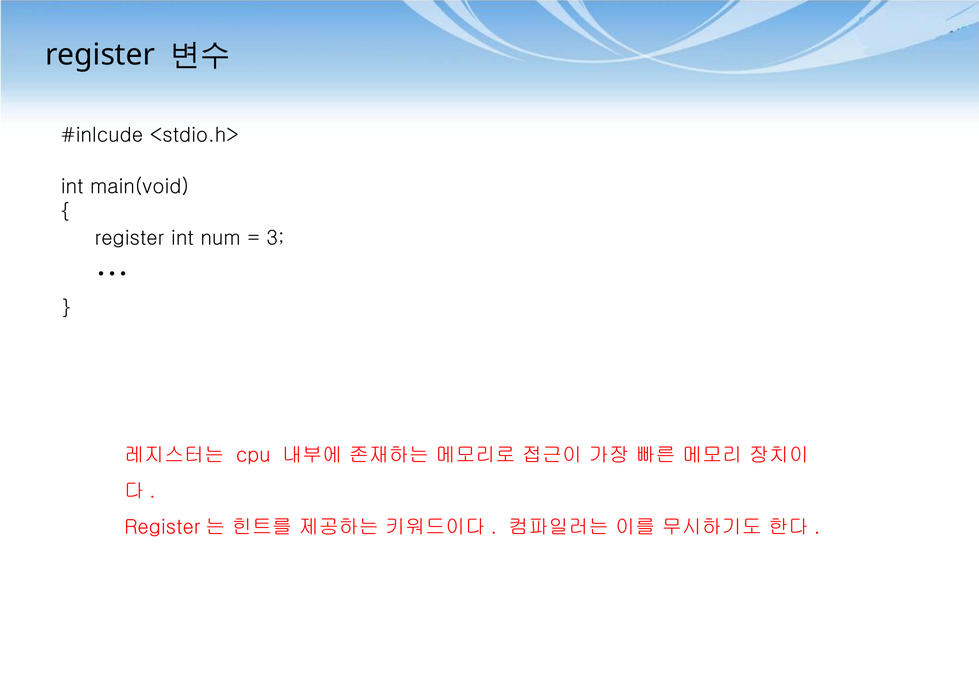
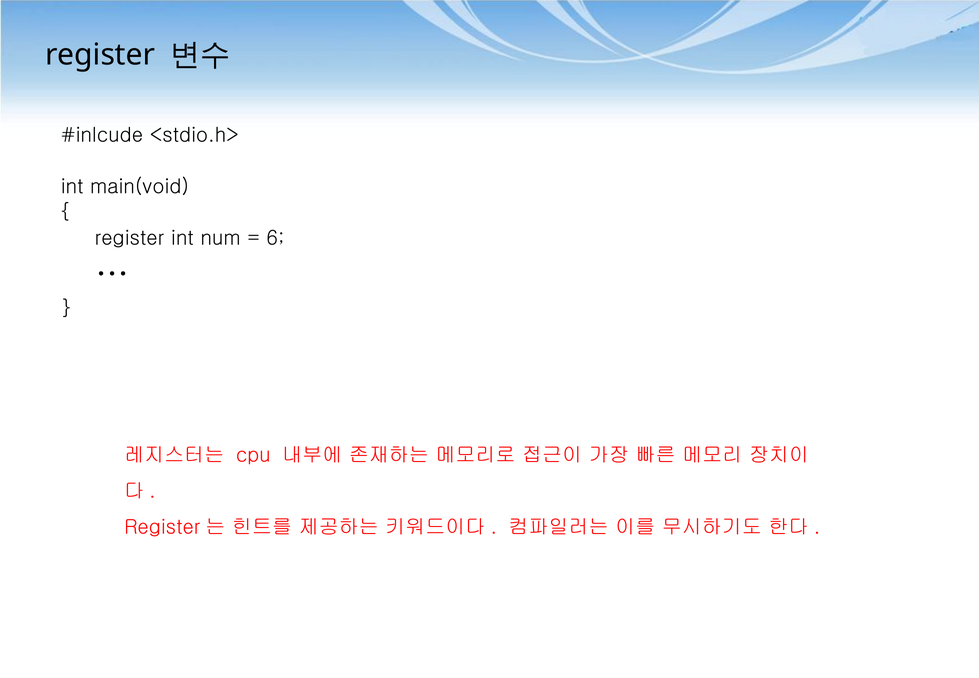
3: 3 -> 6 (276, 238)
